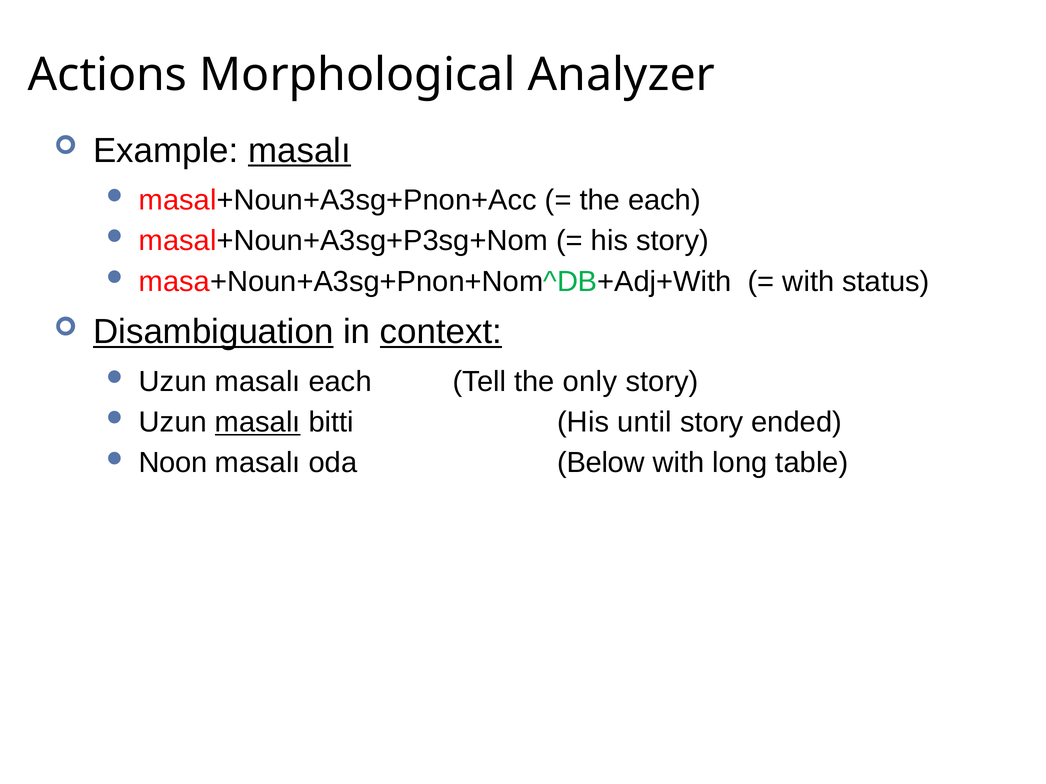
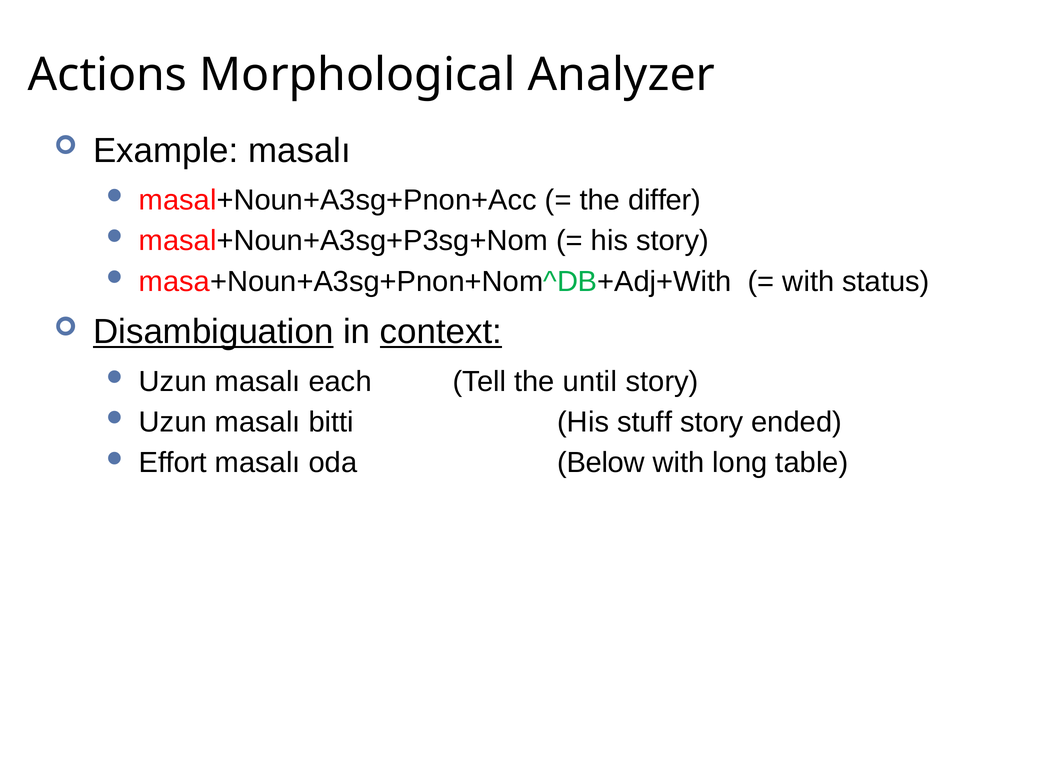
masalı underline: present -> none (299, 151)
the each: each -> differ (665, 200)
only: only -> until (590, 382)
masalı underline: present -> none (258, 422)
until: until -> stuff (645, 422)
Noon: Noon -> Effort (173, 463)
